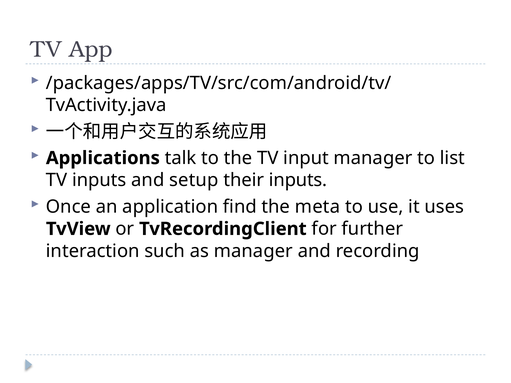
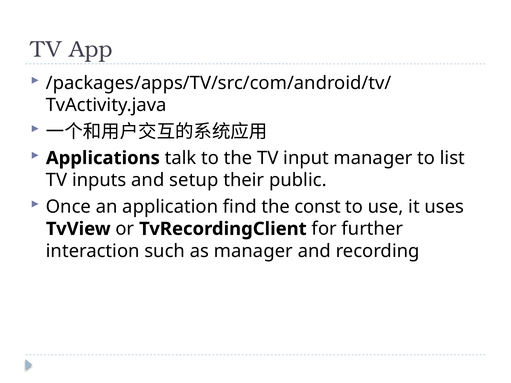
their inputs: inputs -> public (298, 180)
meta: meta -> const (318, 207)
